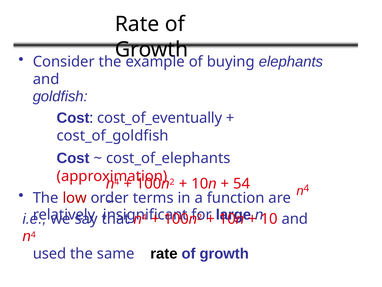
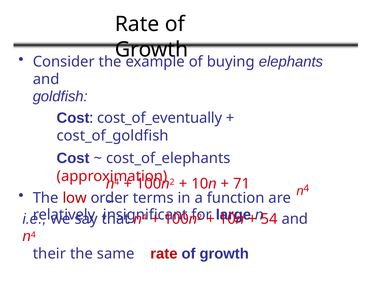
54: 54 -> 71 (242, 183)
10: 10 -> 54 (269, 219)
used: used -> their (49, 253)
rate colour: black -> red (164, 253)
